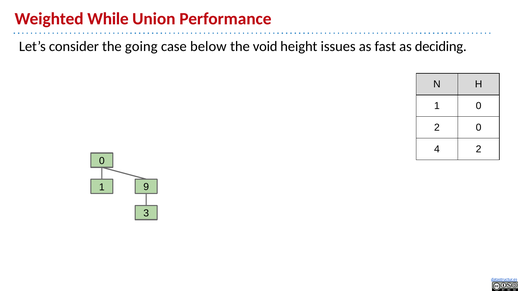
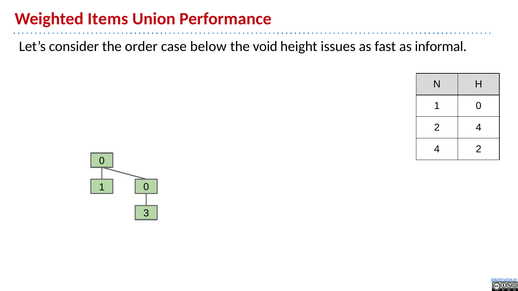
While: While -> Items (108, 19)
going: going -> order (141, 46)
deciding: deciding -> informal (441, 46)
2 0: 0 -> 4 (479, 128)
9: 9 -> 0 (146, 187)
